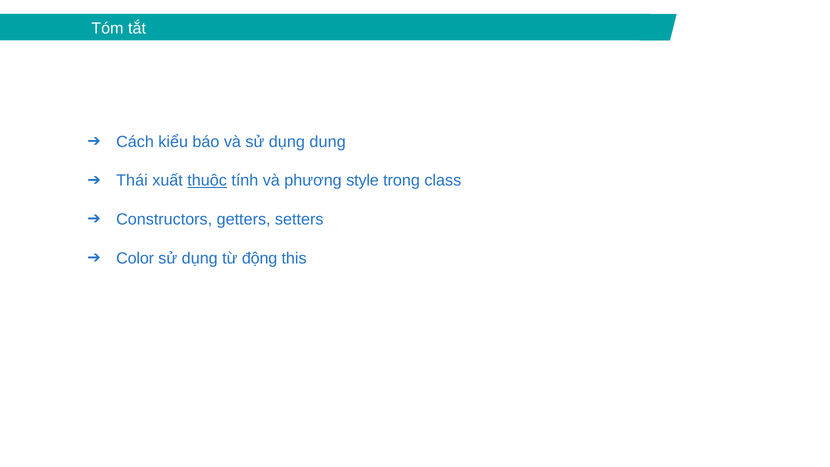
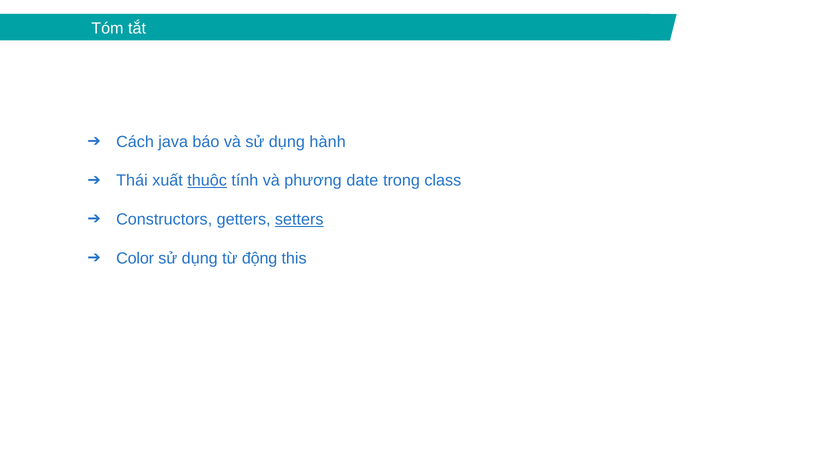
kiểu: kiểu -> java (173, 142)
dung: dung -> hành (328, 142)
style: style -> date (362, 181)
setters underline: none -> present (299, 219)
